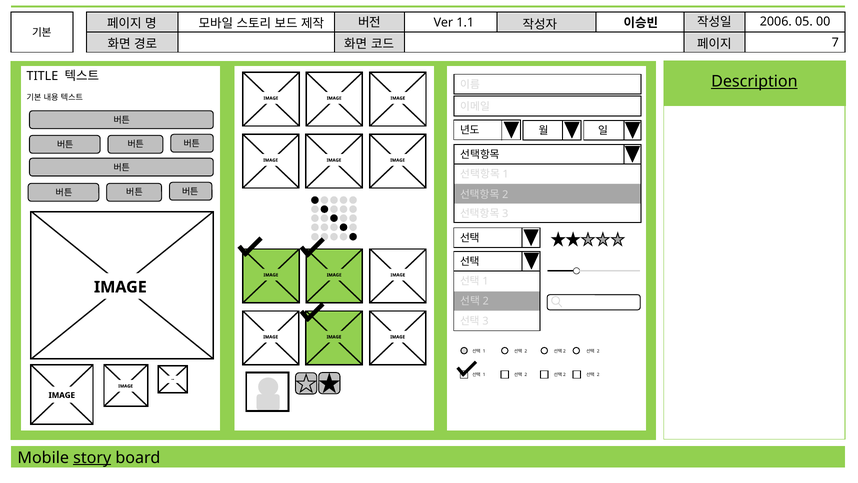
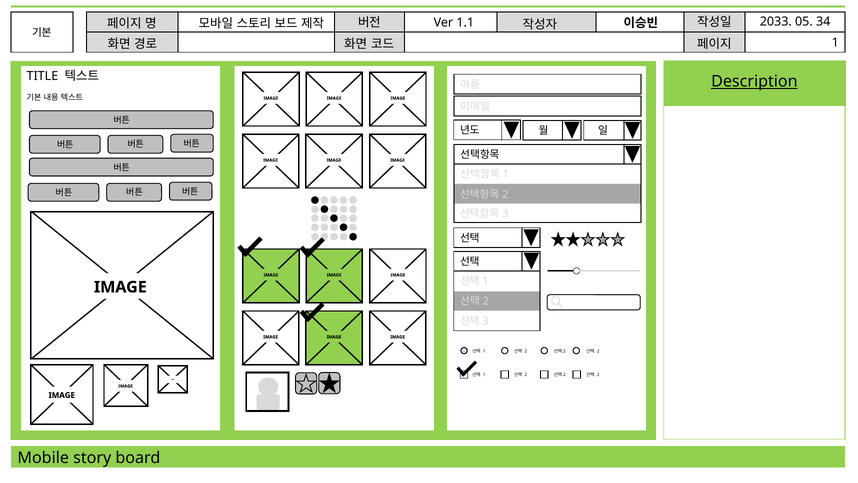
2006: 2006 -> 2033 (776, 21)
00: 00 -> 34 (823, 21)
7: 7 -> 1 (835, 43)
story underline: present -> none (92, 457)
